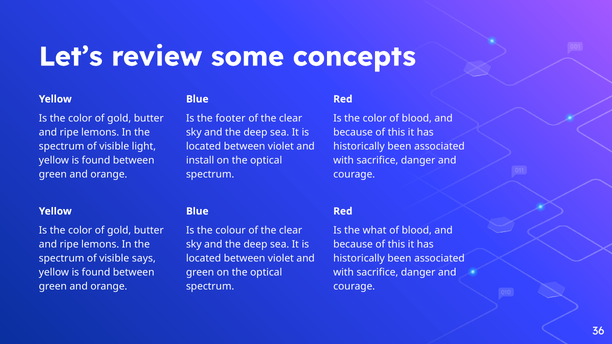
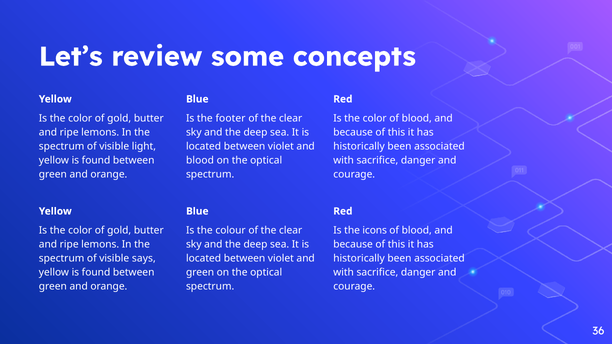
install: install -> blood (200, 161)
what: what -> icons (375, 231)
